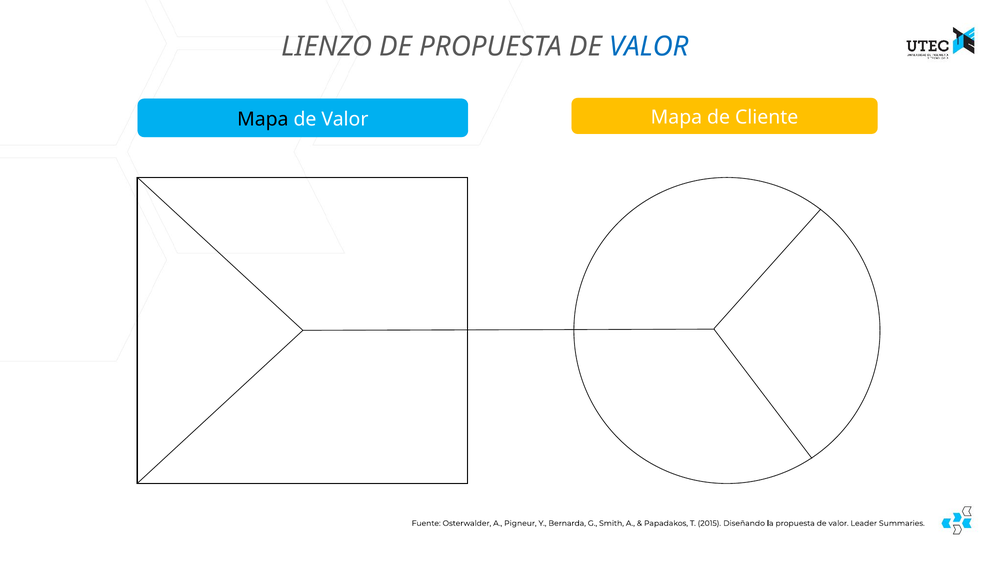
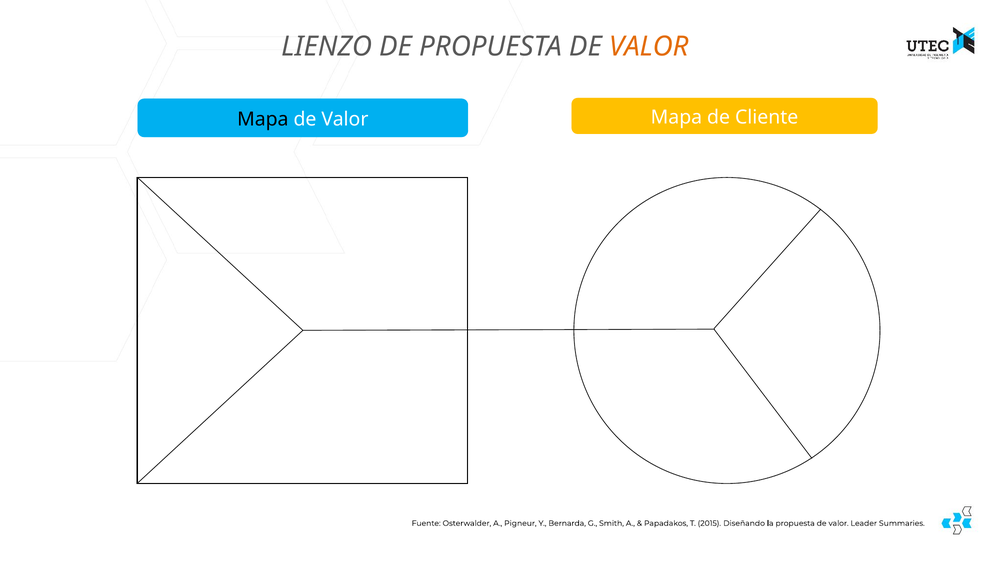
VALOR colour: blue -> orange (649, 47)
